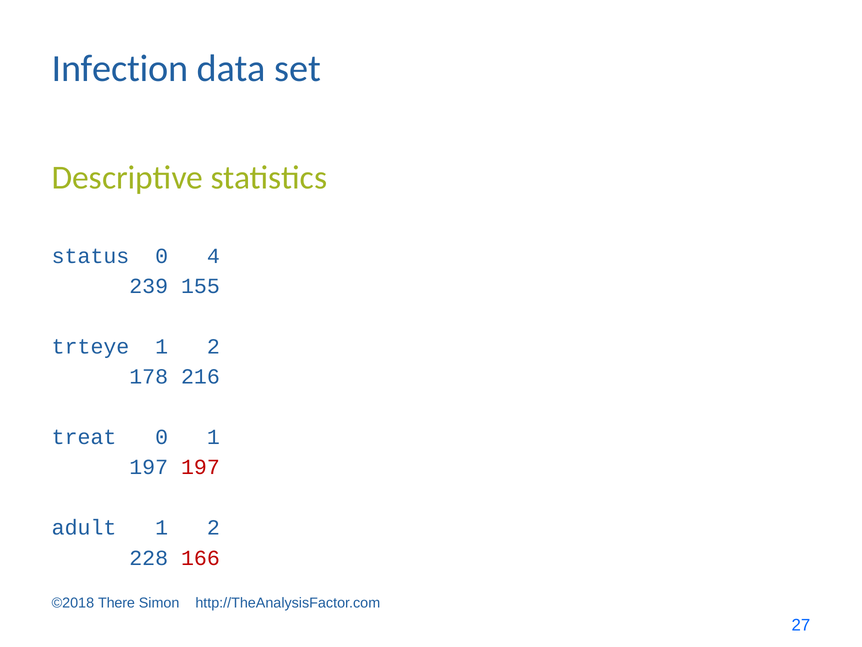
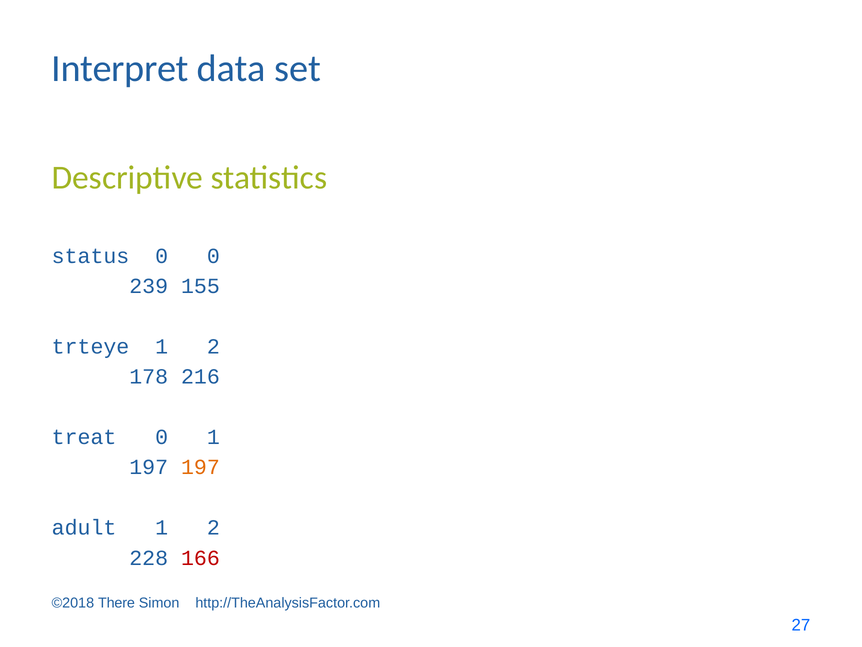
Infection: Infection -> Interpret (120, 69)
0 4: 4 -> 0 (213, 256)
197 colour: red -> orange (200, 467)
